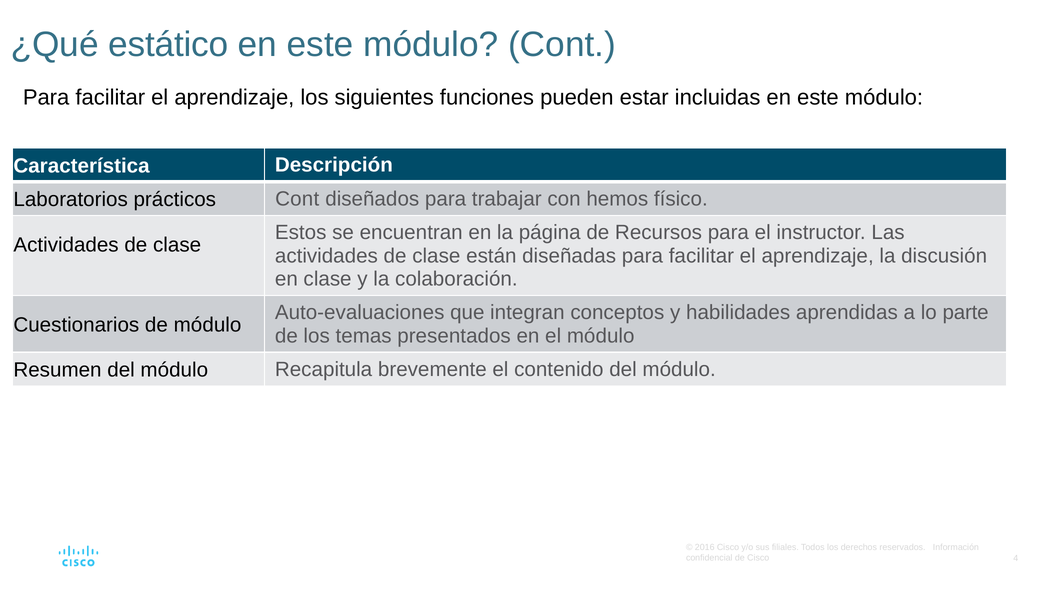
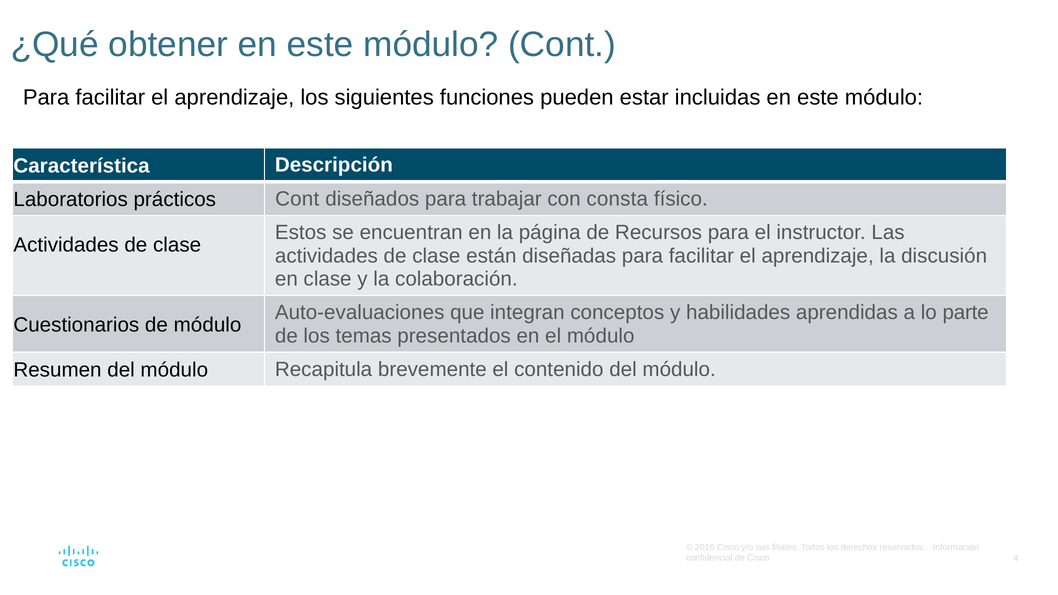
estático: estático -> obtener (168, 45)
hemos: hemos -> consta (617, 199)
